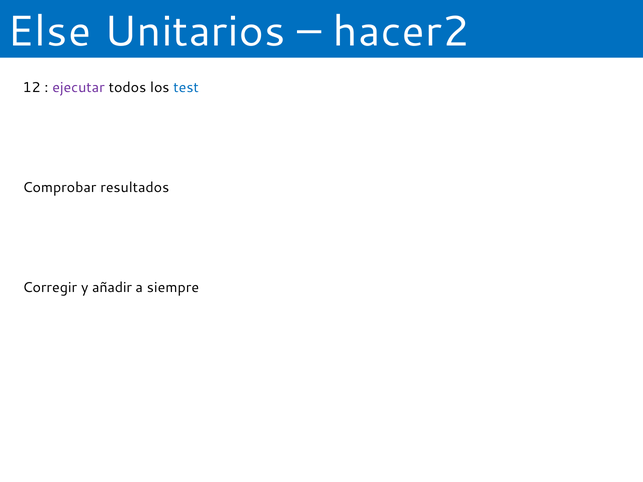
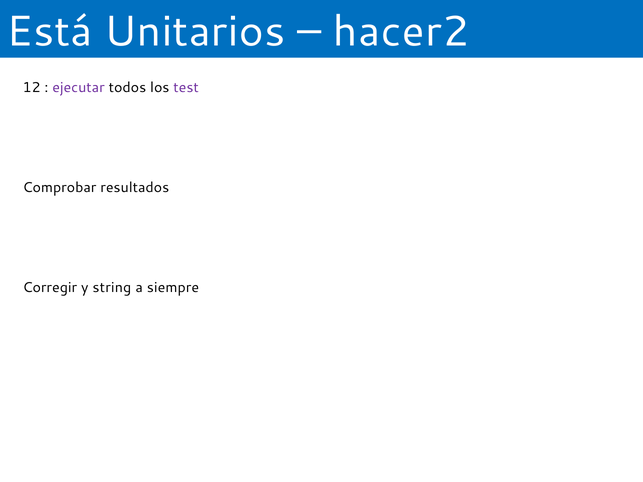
Else: Else -> Está (49, 32)
test colour: blue -> purple (186, 88)
añadir: añadir -> string (112, 288)
